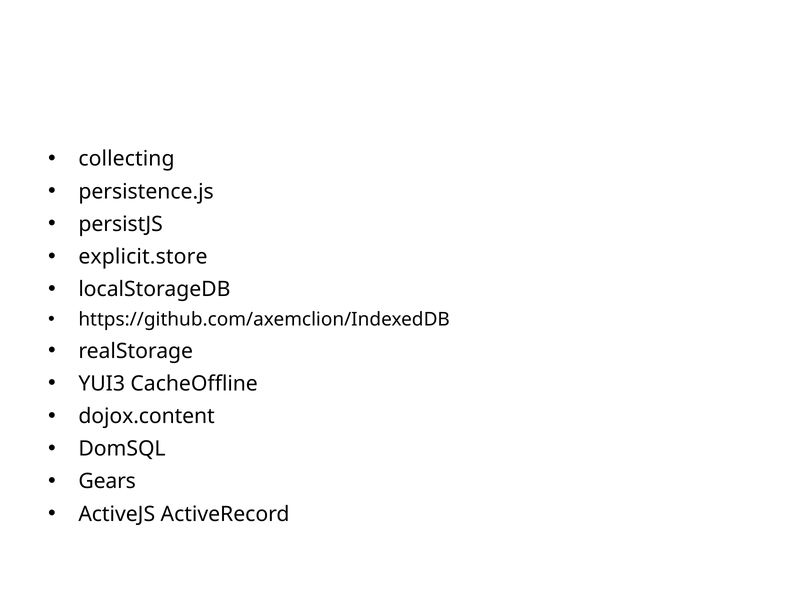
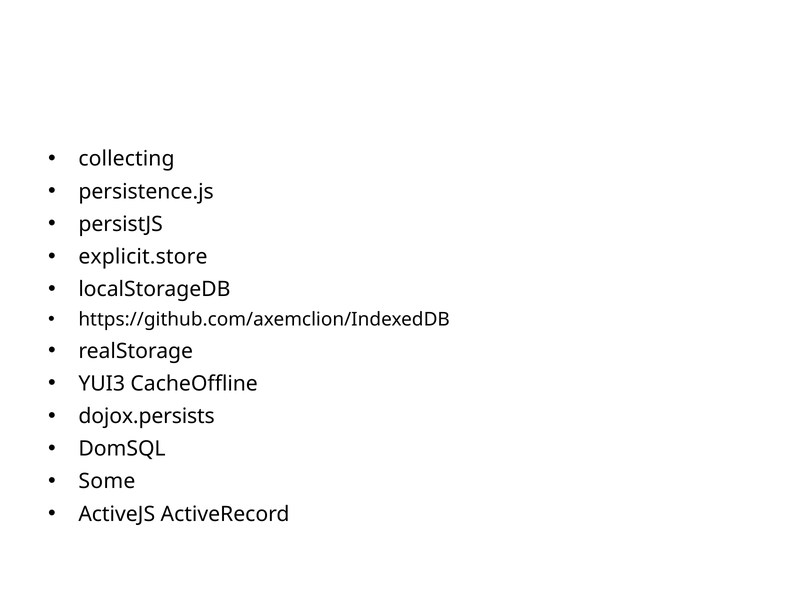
dojox.content: dojox.content -> dojox.persists (147, 416)
Gears: Gears -> Some (107, 481)
